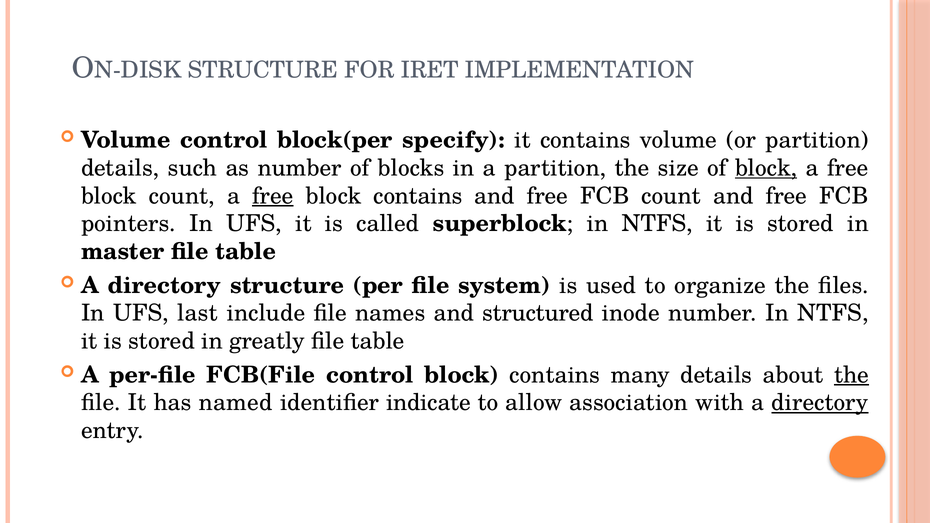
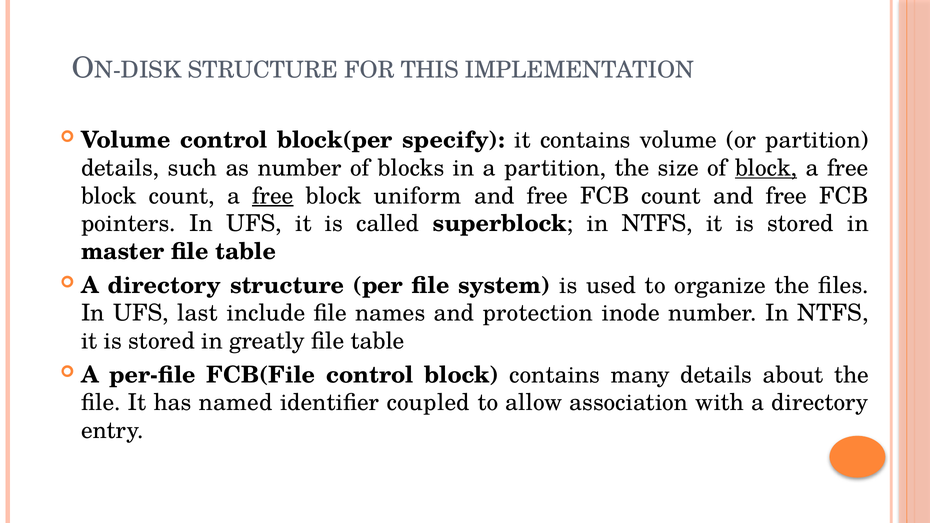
IRET: IRET -> THIS (430, 70)
contains: contains -> uniform (418, 196)
structured: structured -> protection (538, 313)
the underline: present -> none (851, 375)
indicate: indicate -> coupled (428, 403)
directory underline: present -> none (820, 403)
